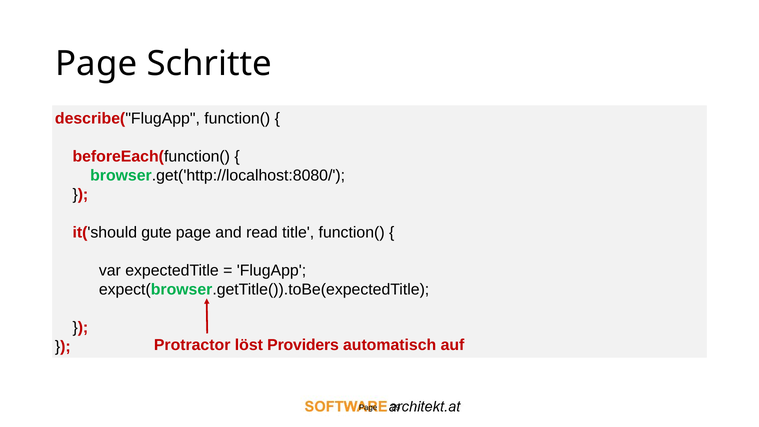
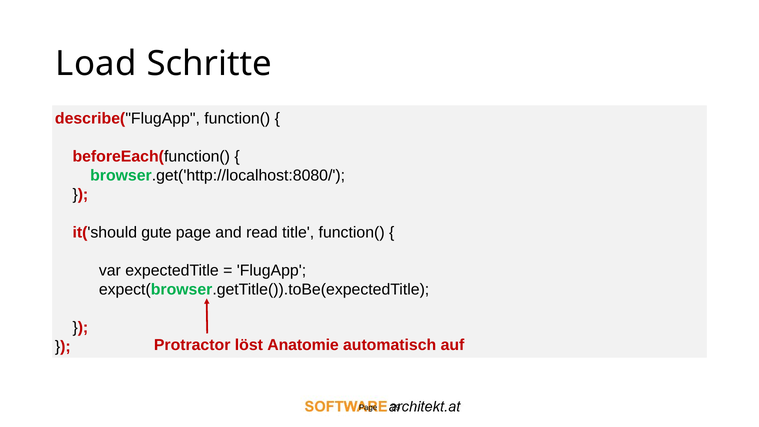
Page: Page -> Load (96, 64)
Providers: Providers -> Anatomie (303, 345)
